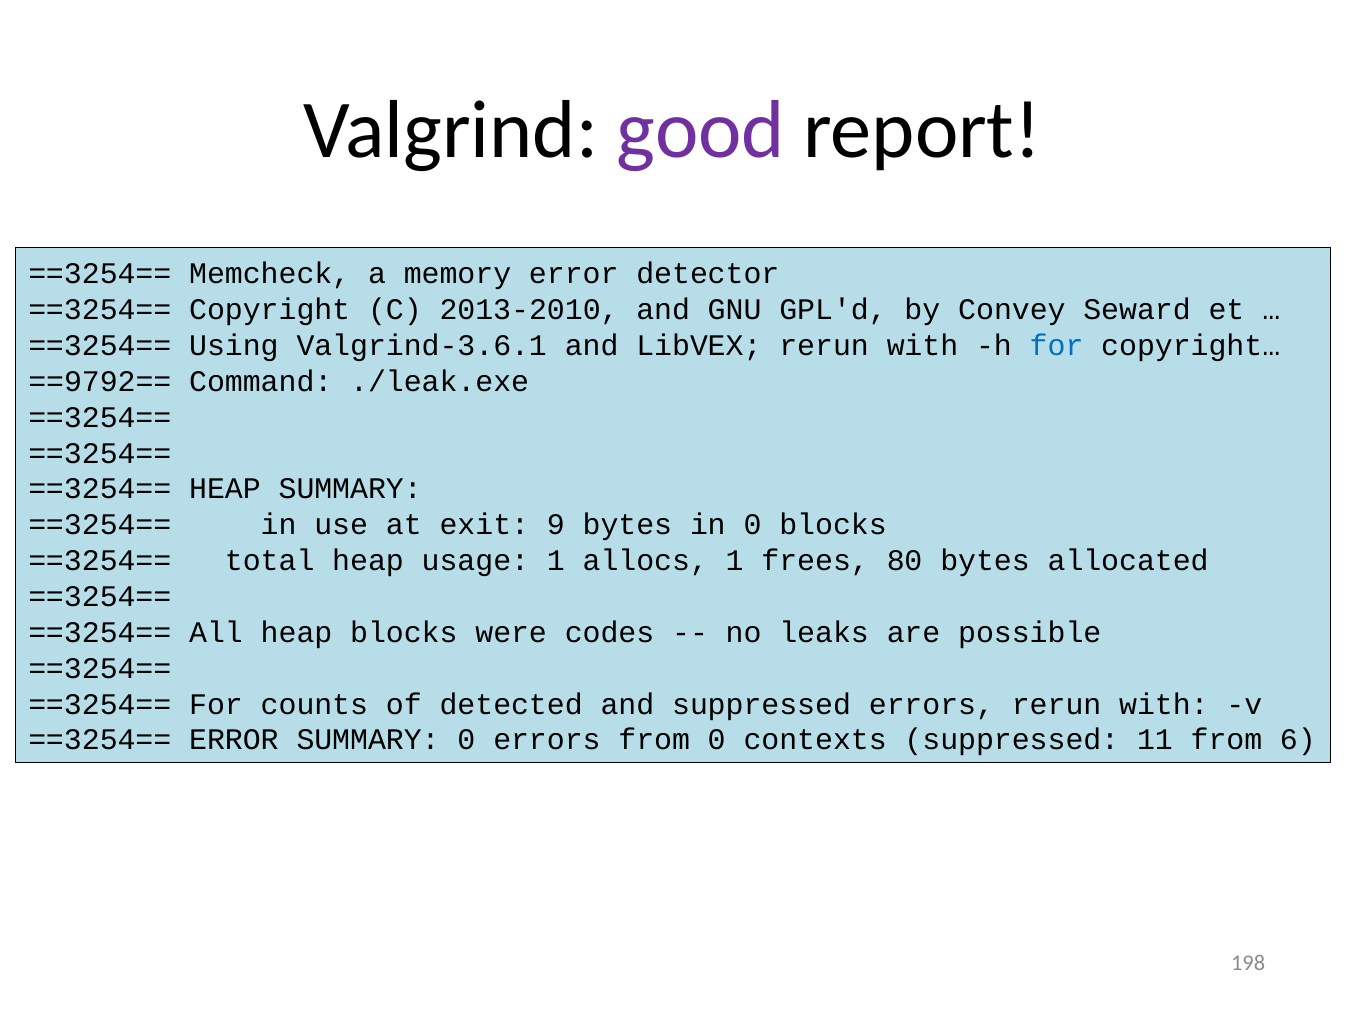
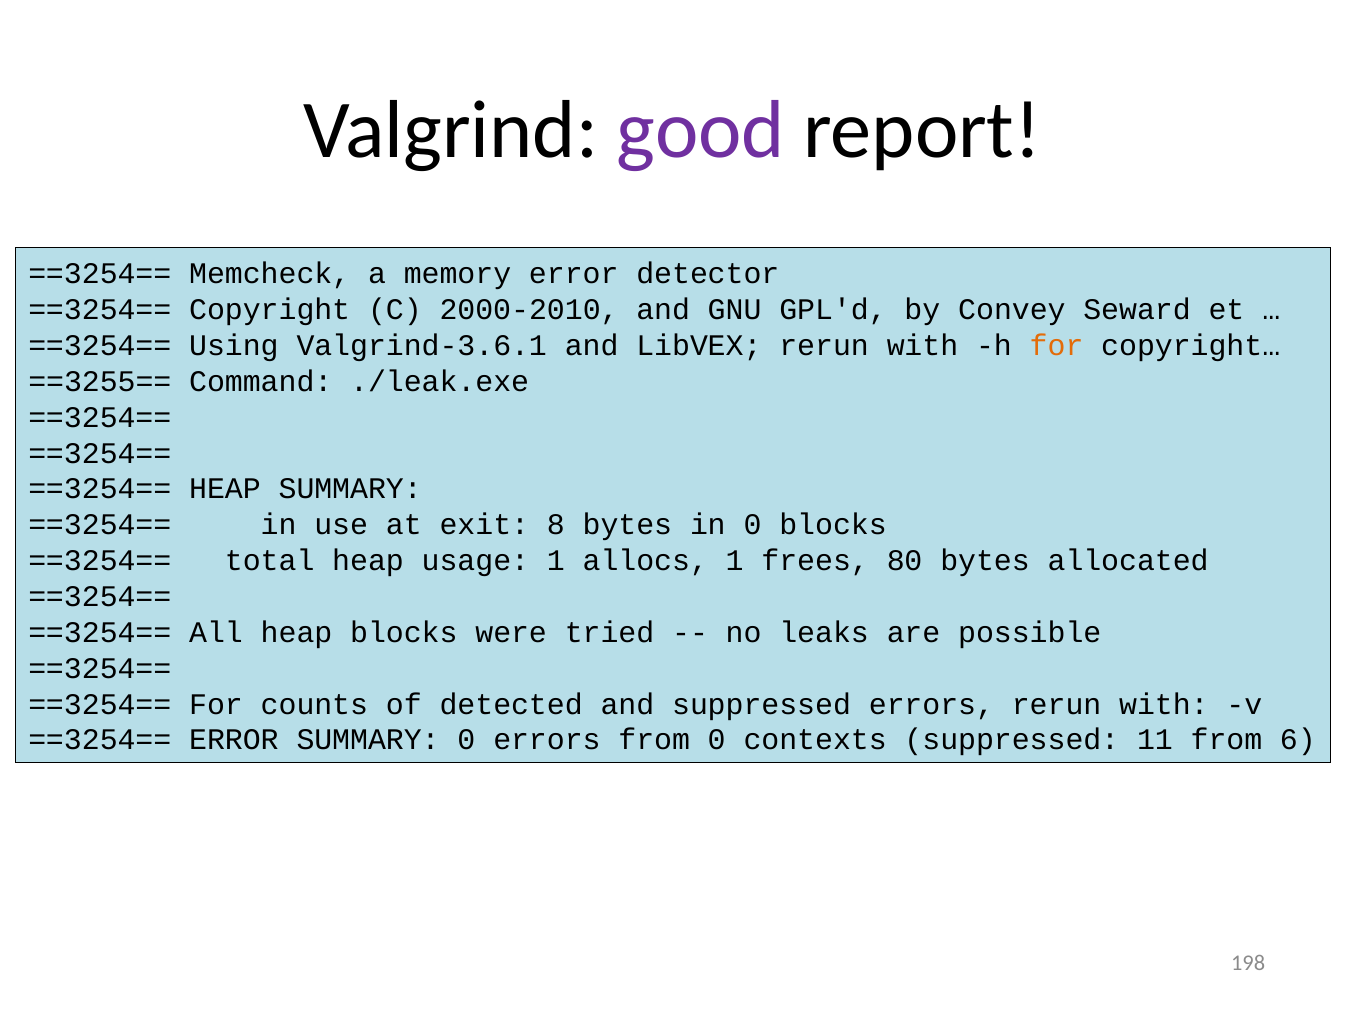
2013-2010: 2013-2010 -> 2000-2010 (529, 310)
for colour: blue -> orange (1057, 346)
==9792==: ==9792== -> ==3255== (100, 382)
9: 9 -> 8 (556, 525)
codes: codes -> tried (610, 633)
